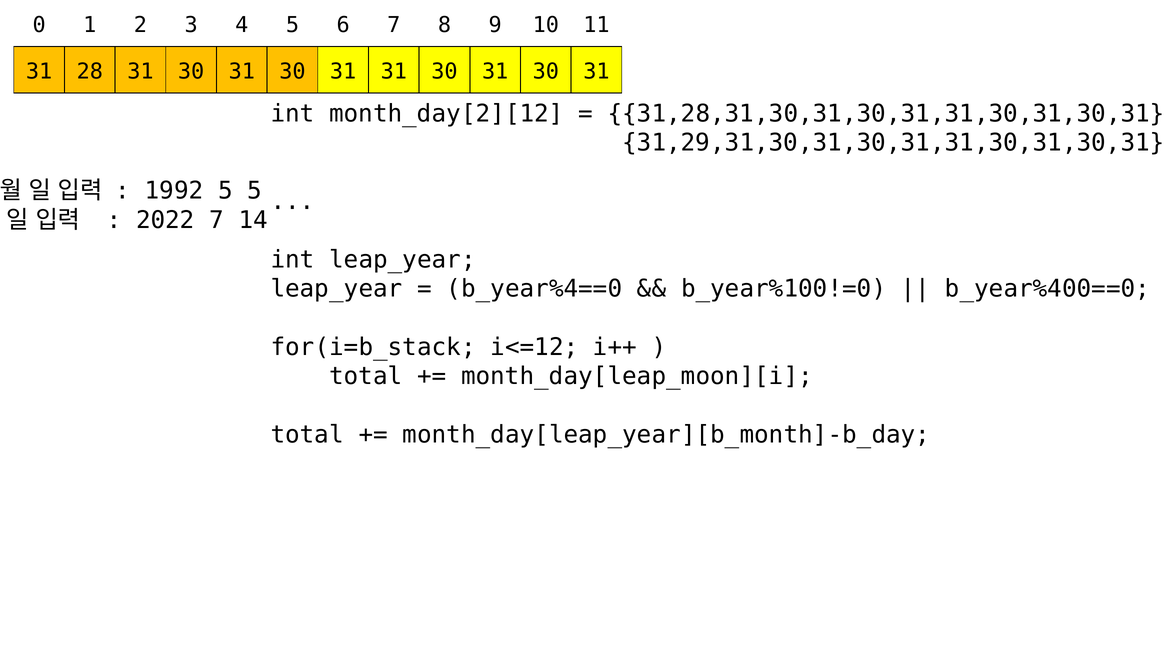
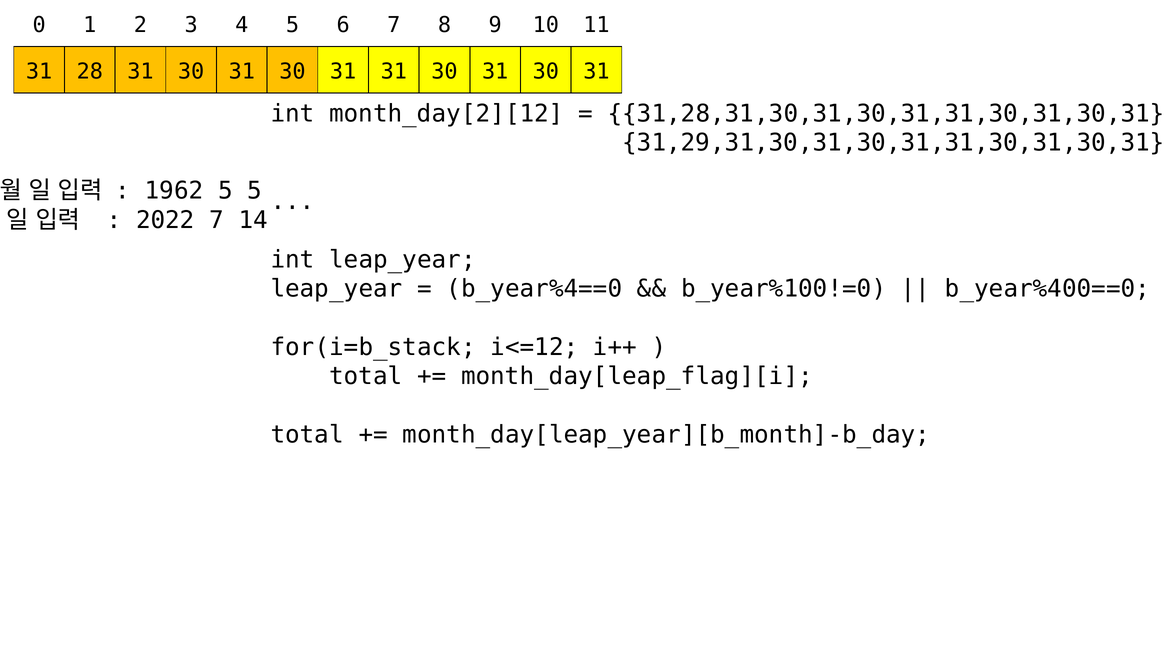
1992: 1992 -> 1962 (174, 191)
month_day[leap_moon][i: month_day[leap_moon][i -> month_day[leap_flag][i (637, 376)
